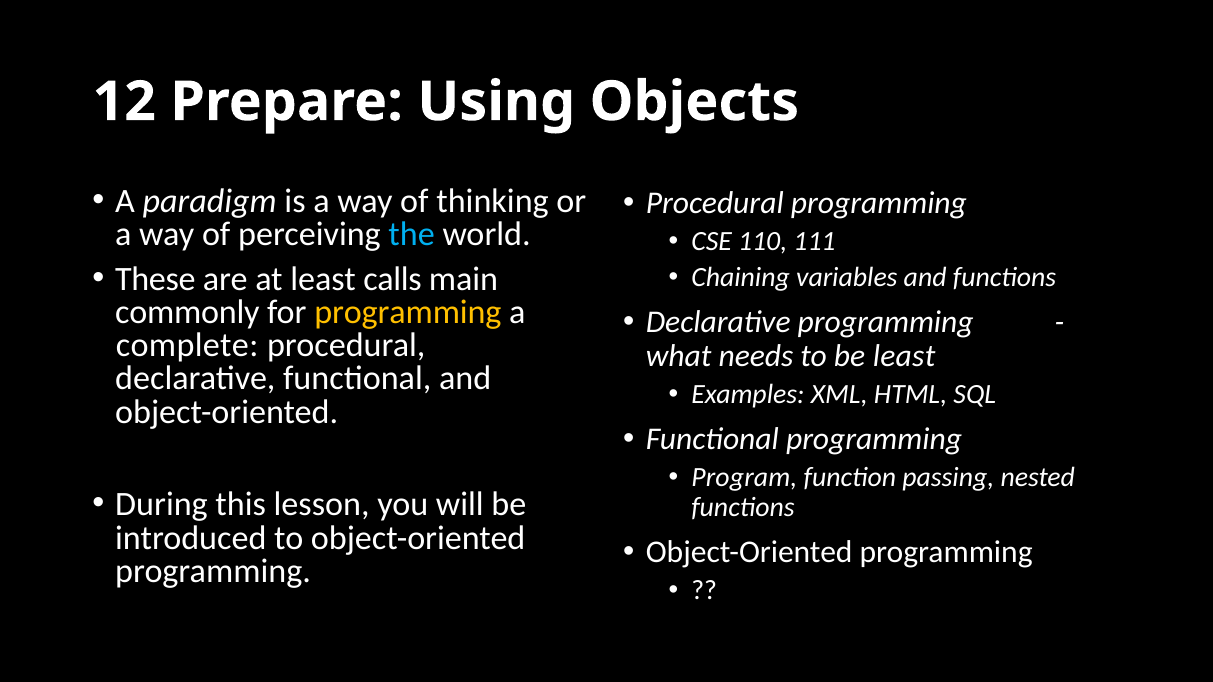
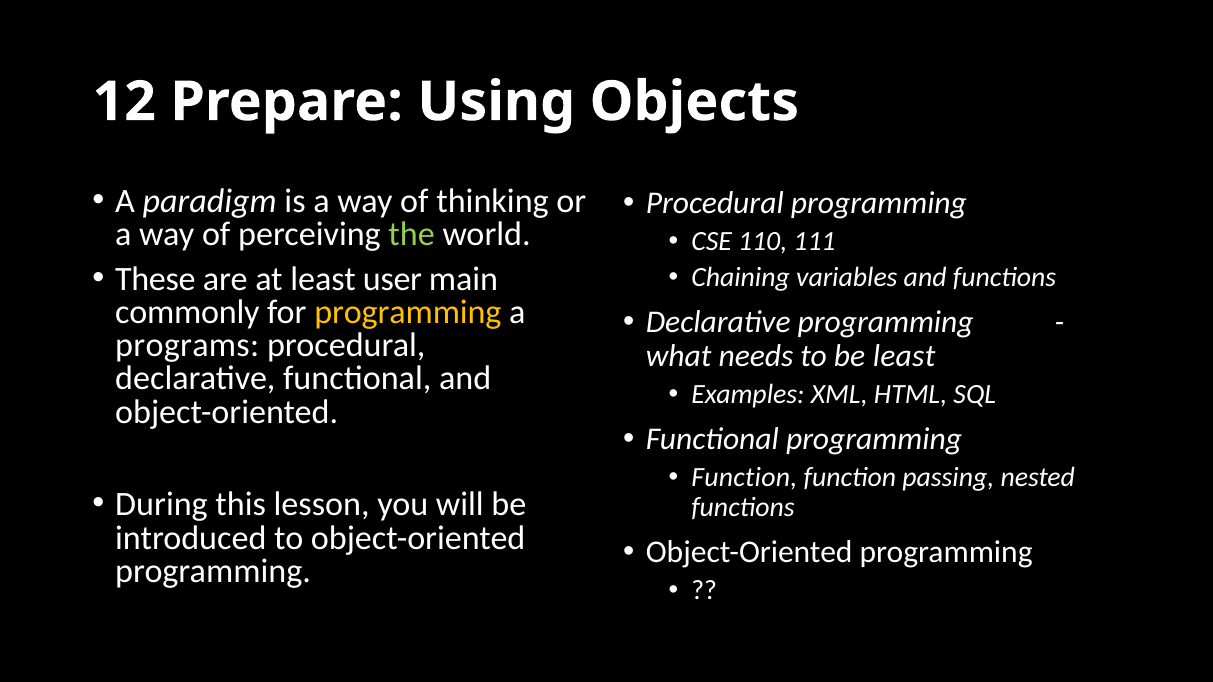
the colour: light blue -> light green (412, 235)
calls: calls -> user (392, 279)
complete: complete -> programs (187, 346)
Program: Program -> Function (744, 478)
